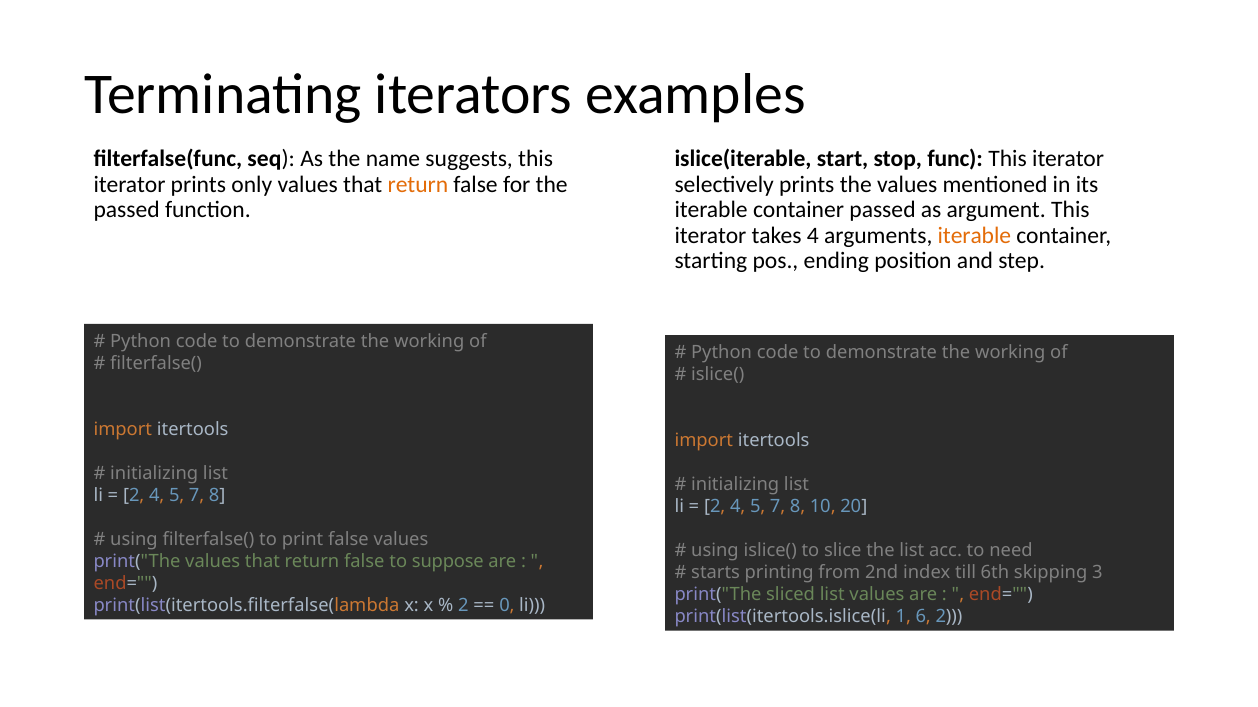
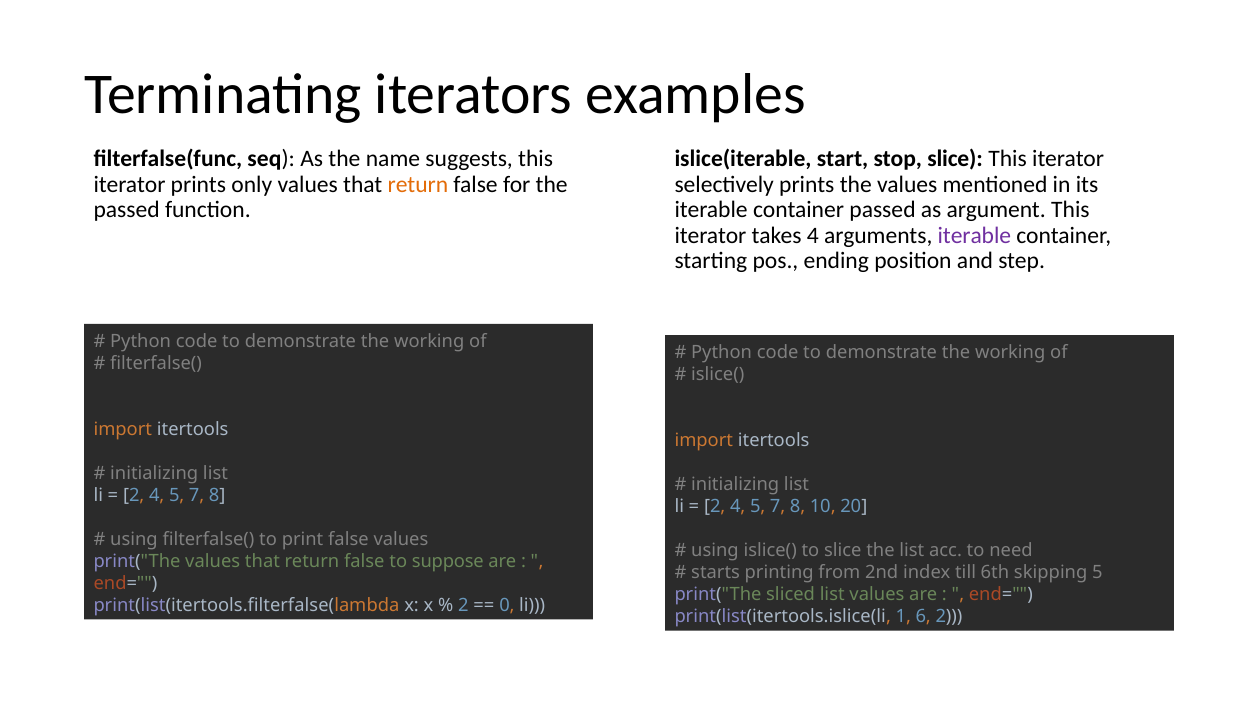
stop func: func -> slice (955, 159)
iterable colour: orange -> purple (974, 236)
skipping 3: 3 -> 5 (1097, 573)
